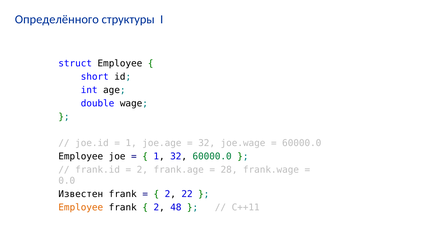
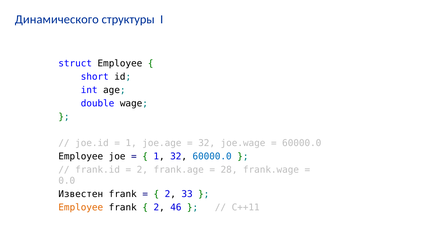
Определённого: Определённого -> Динамического (57, 19)
60000.0 colour: green -> blue (212, 157)
22: 22 -> 33 (187, 194)
48: 48 -> 46 (176, 208)
